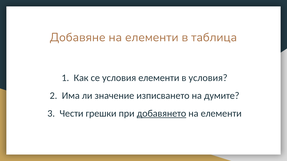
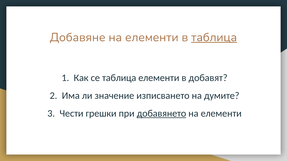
таблица underline: none -> present (214, 37)
се условия: условия -> таблица (119, 78)
в условия: условия -> добавят (208, 78)
